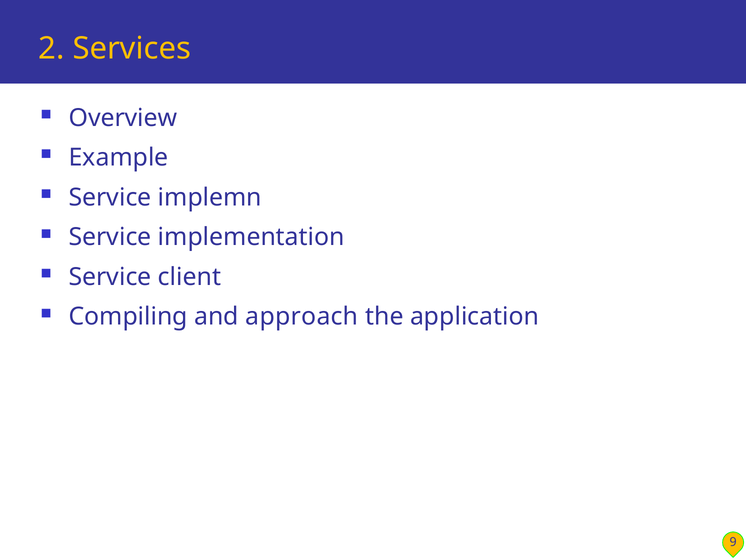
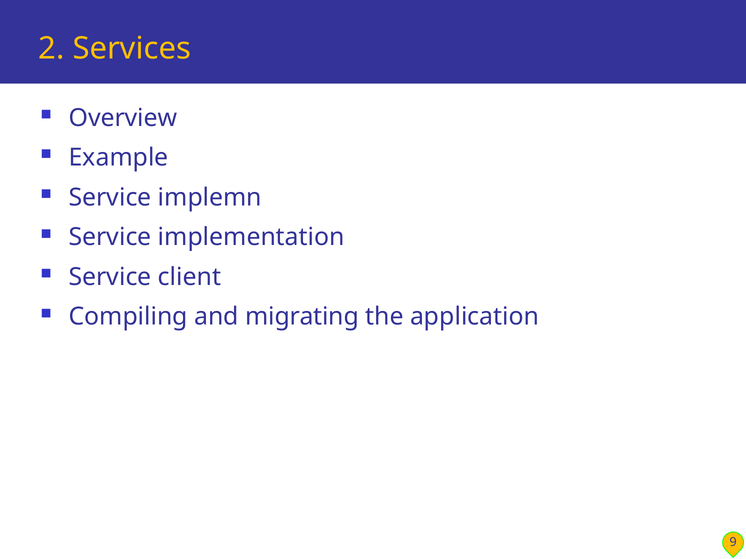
approach: approach -> migrating (302, 317)
